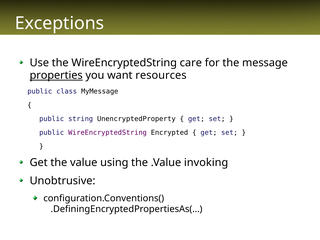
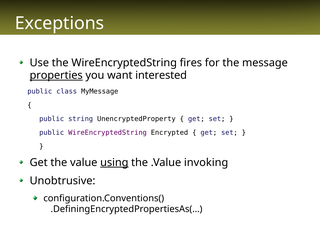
care: care -> fires (191, 63)
resources: resources -> interested (161, 75)
using underline: none -> present (114, 162)
